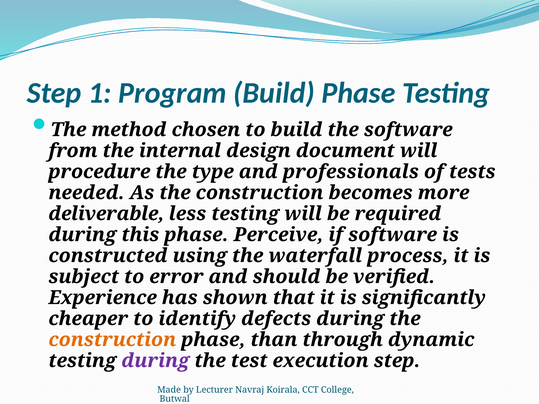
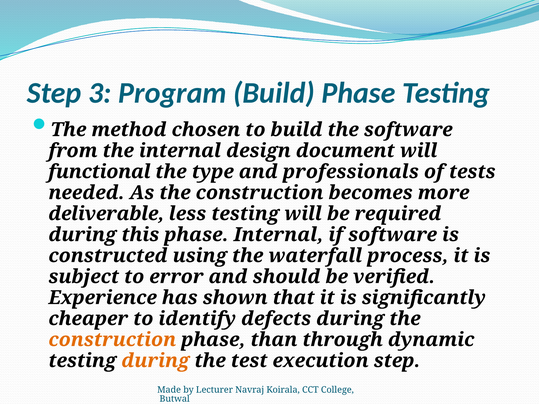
1: 1 -> 3 (100, 93)
procedure: procedure -> functional (99, 172)
phase Perceive: Perceive -> Internal (278, 235)
during colour: purple -> orange (155, 361)
